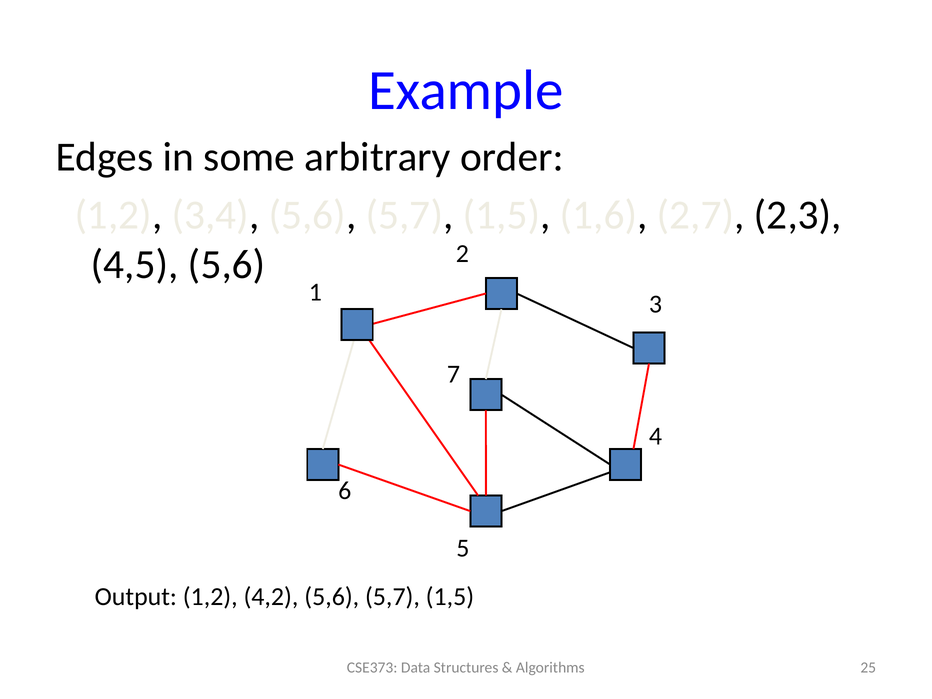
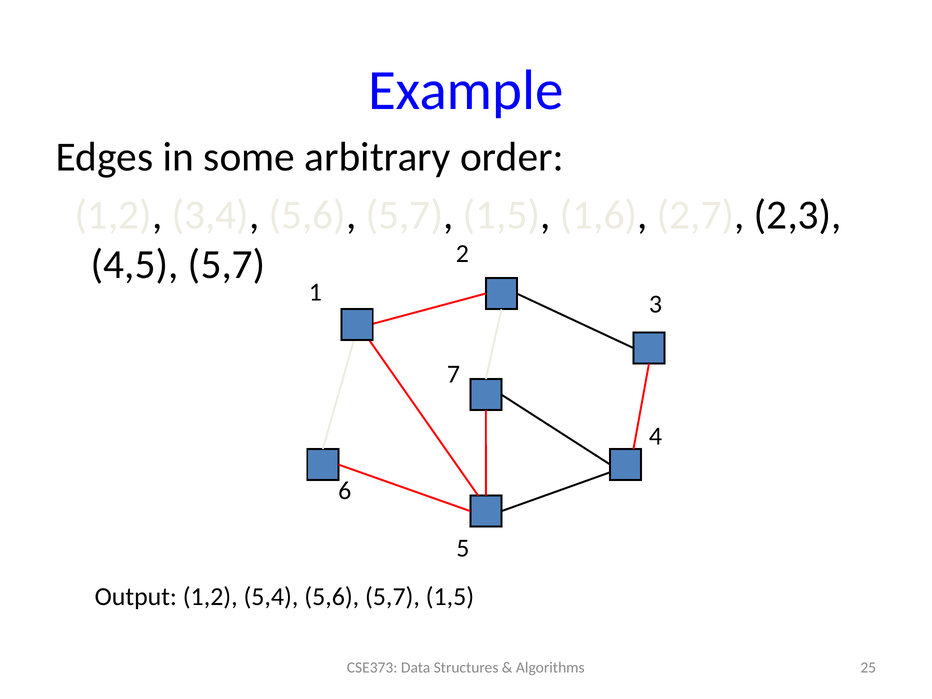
4,5 5,6: 5,6 -> 5,7 (227, 265)
4,2: 4,2 -> 5,4 (271, 597)
